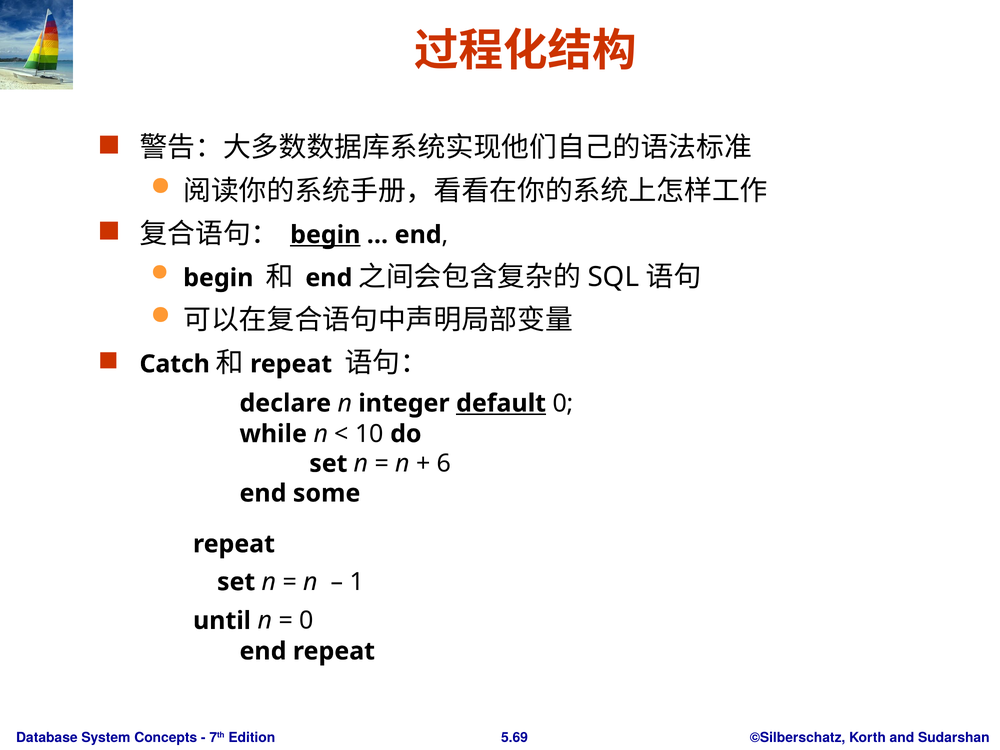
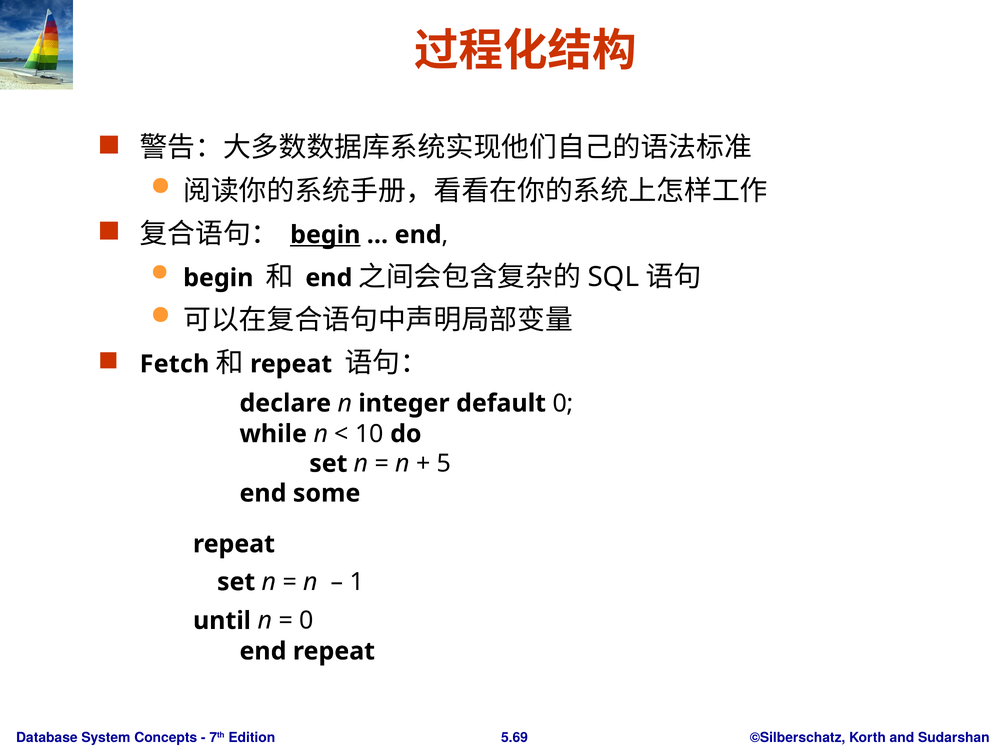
Catch: Catch -> Fetch (175, 364)
default underline: present -> none (501, 403)
6: 6 -> 5 (444, 464)
